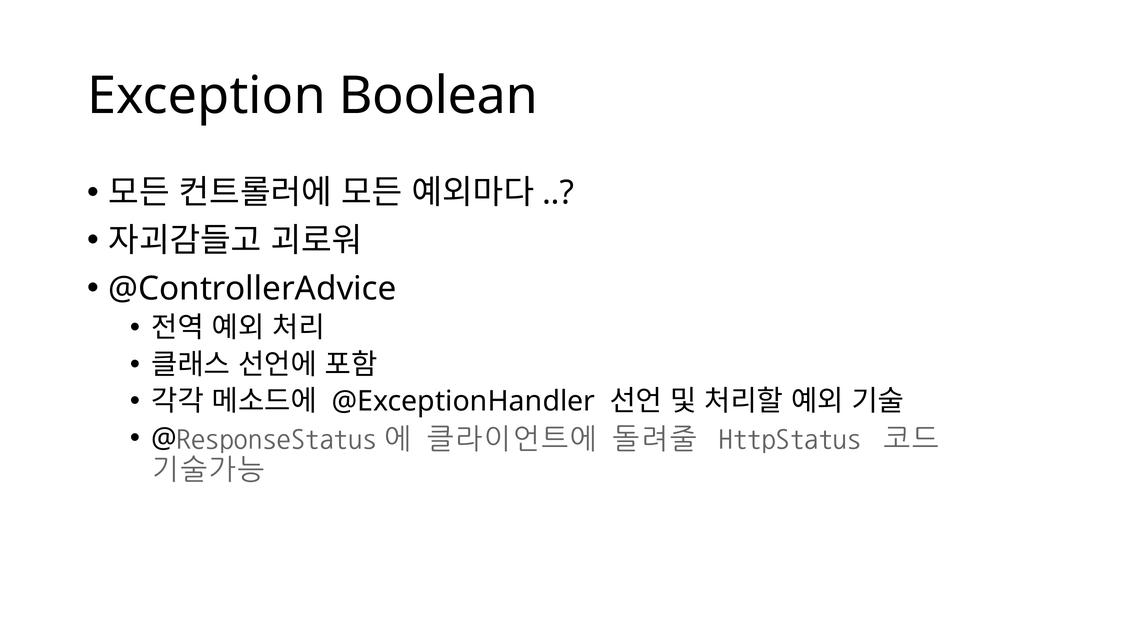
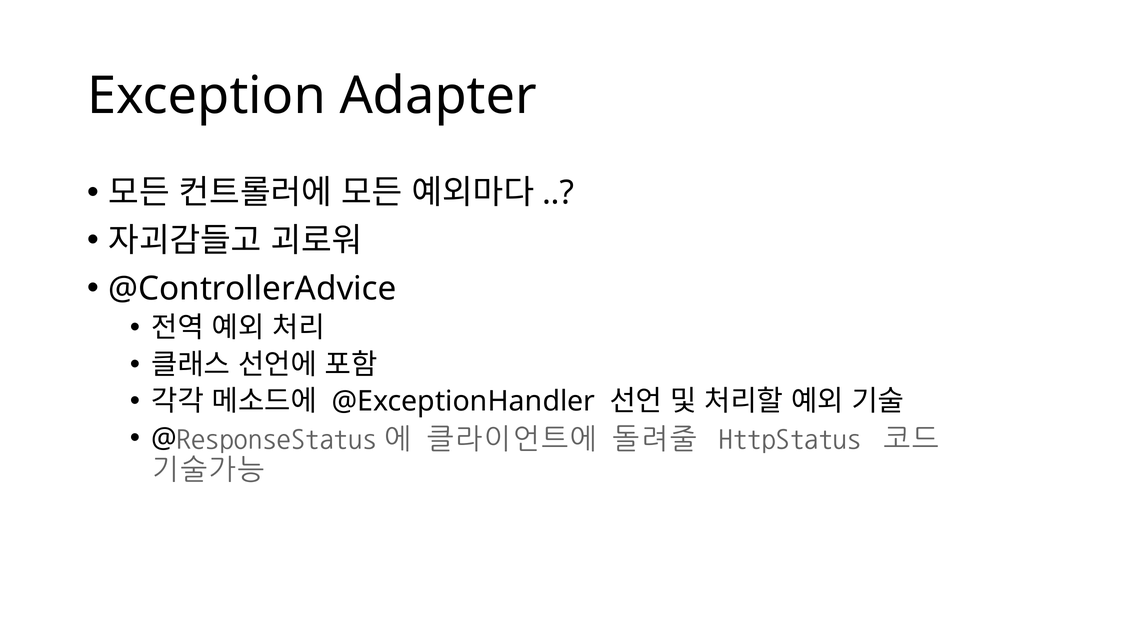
Boolean: Boolean -> Adapter (438, 96)
